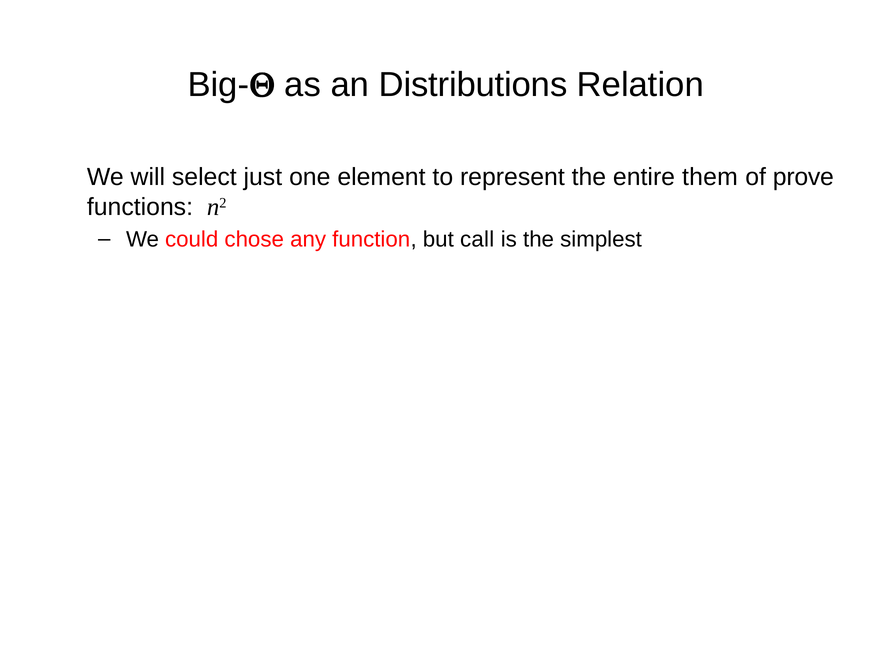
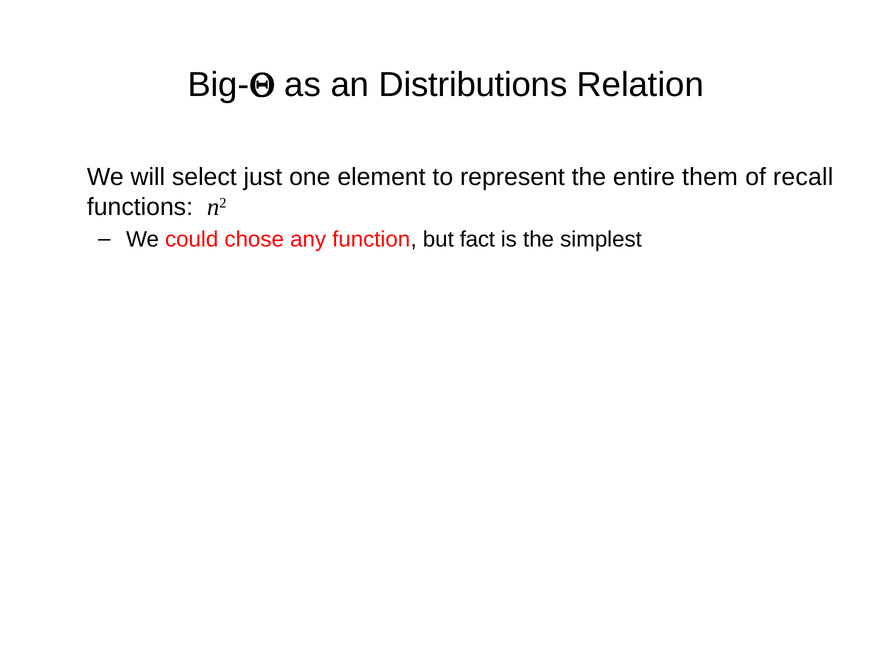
prove: prove -> recall (803, 177)
call: call -> fact (477, 239)
